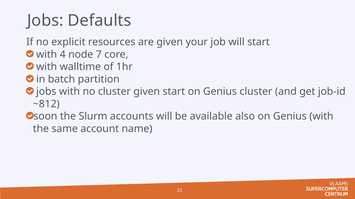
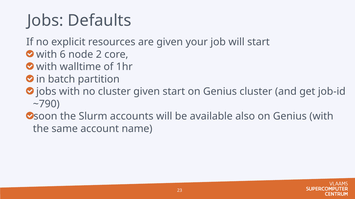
4: 4 -> 6 (63, 55)
7: 7 -> 2 (99, 55)
~812: ~812 -> ~790 (46, 104)
